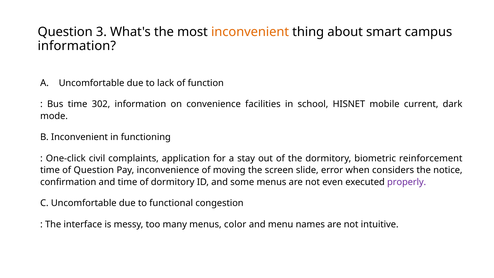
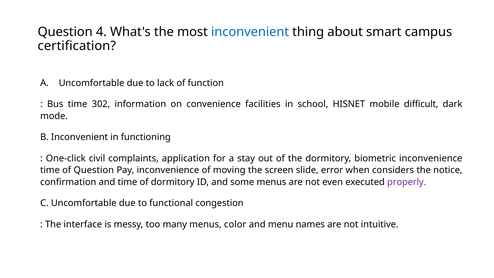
3: 3 -> 4 (101, 32)
inconvenient colour: orange -> blue (250, 32)
information: information -> certification (77, 46)
current: current -> difficult (421, 104)
biometric reinforcement: reinforcement -> inconvenience (431, 158)
